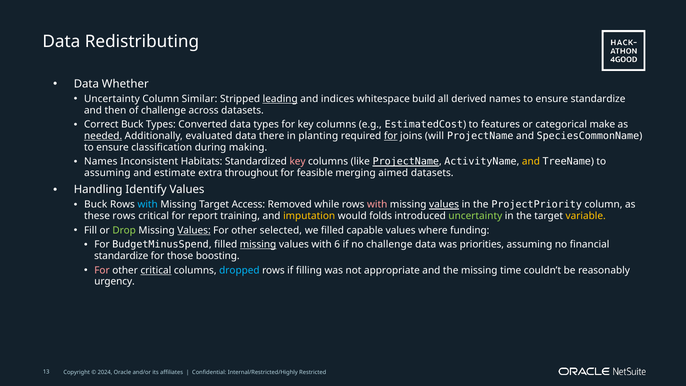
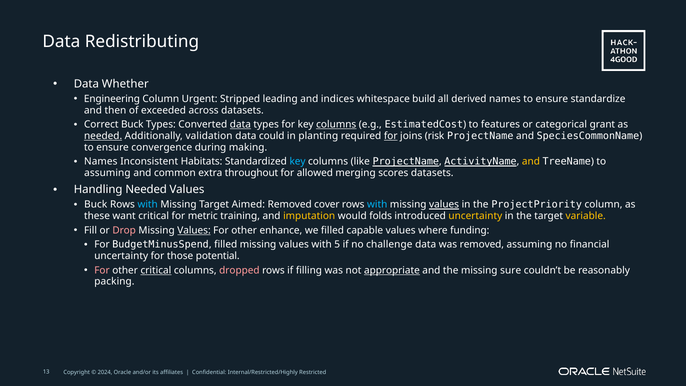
Uncertainty: Uncertainty -> Engineering (112, 99)
Similar: Similar -> Urgent (200, 99)
leading underline: present -> none (280, 99)
of challenge: challenge -> exceeded (163, 110)
data underline: none -> present (240, 125)
columns underline: none -> present (336, 125)
make: make -> grant (602, 125)
evaluated: evaluated -> validation (209, 136)
there: there -> could (272, 136)
will: will -> risk (435, 136)
classification: classification -> convergence (162, 147)
key colour: pink -> light blue (297, 162)
ActivityName underline: none -> present (480, 162)
estimate: estimate -> common (175, 173)
feasible: feasible -> allowed (315, 173)
aimed: aimed -> scores (393, 173)
Handling Identify: Identify -> Needed (146, 190)
Access: Access -> Aimed (248, 205)
while: while -> cover (327, 205)
with colour: pink -> light blue (377, 205)
these rows: rows -> want (124, 216)
report: report -> metric (203, 216)
uncertainty colour: light green -> yellow (475, 216)
Drop colour: light green -> pink (124, 230)
selected: selected -> enhance (281, 230)
missing underline: present -> none (258, 245)
6: 6 -> 5 (337, 245)
was priorities: priorities -> removed (482, 245)
standardize: standardize -> uncertainty (121, 256)
boosting: boosting -> potential (218, 256)
dropped colour: light blue -> pink (239, 270)
appropriate underline: none -> present (392, 270)
time: time -> sure (511, 270)
urgency: urgency -> packing (114, 282)
